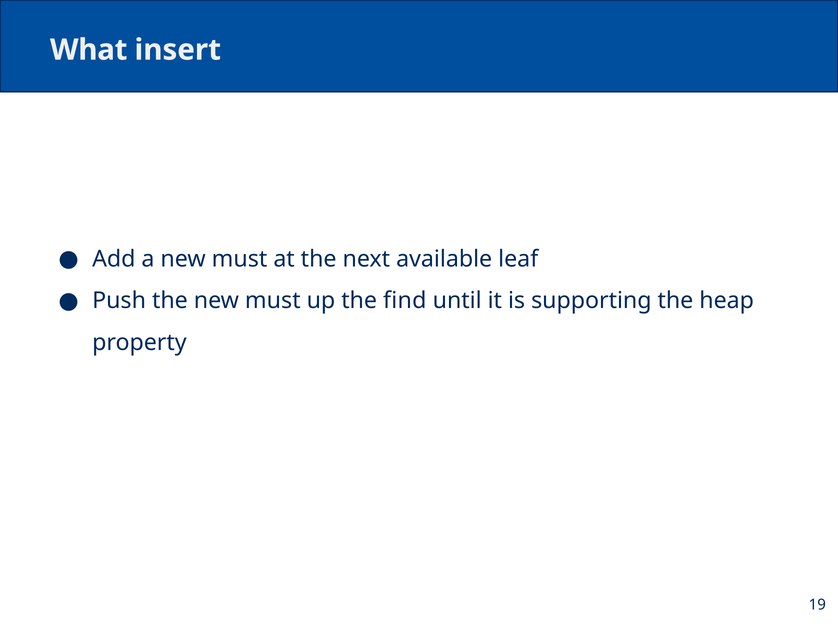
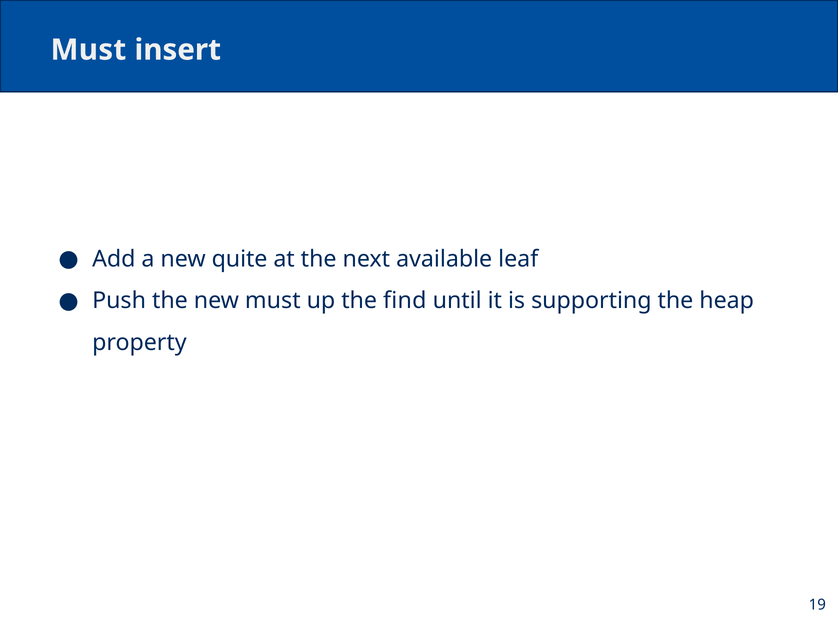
What: What -> Must (88, 50)
a new must: must -> quite (240, 259)
